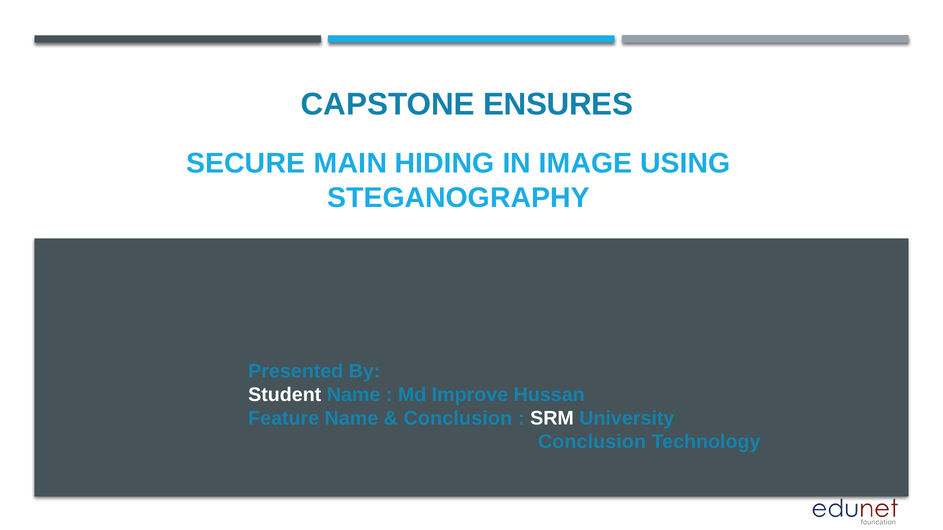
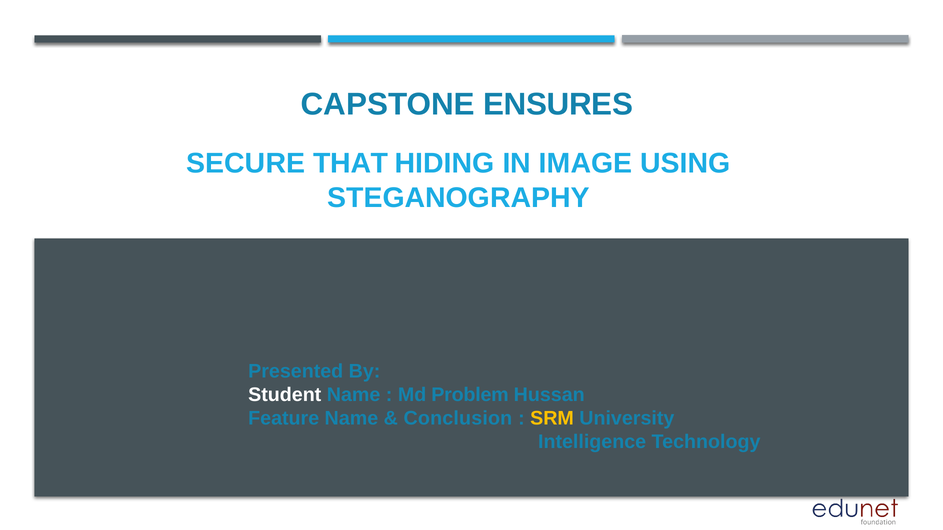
MAIN: MAIN -> THAT (351, 164)
Improve: Improve -> Problem (470, 395)
SRM colour: white -> yellow (552, 419)
Conclusion: Conclusion -> Intelligence (592, 442)
